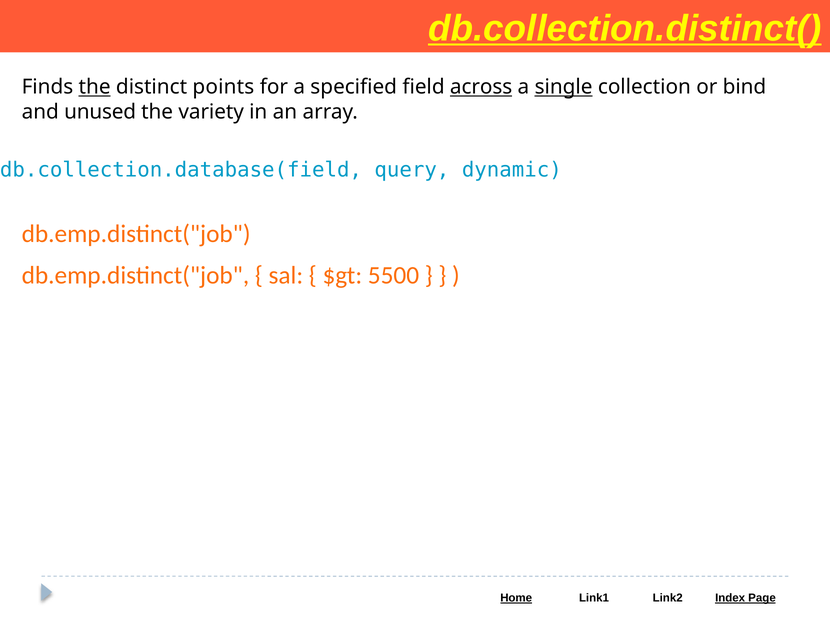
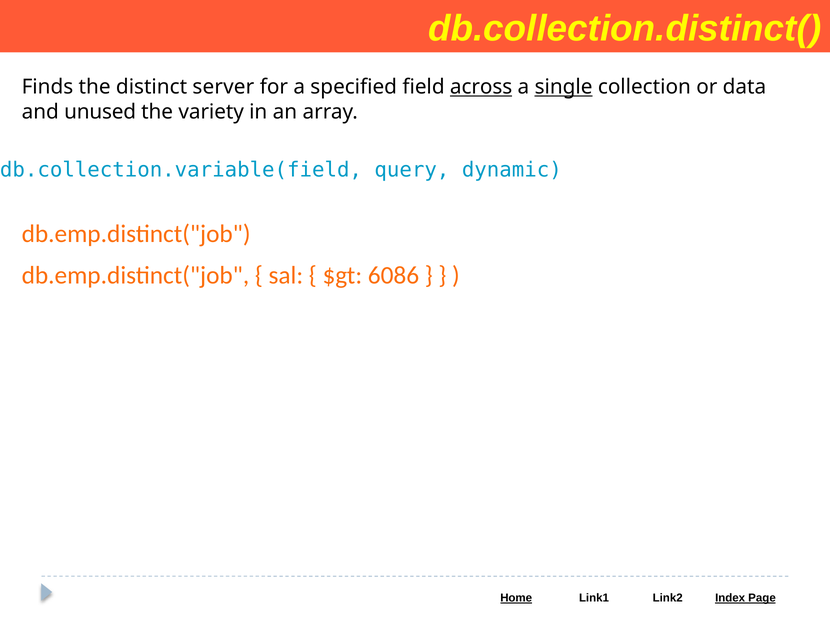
db.collection.distinct( underline: present -> none (625, 29)
the underline: present -> none (95, 87)
points: points -> server (223, 87)
bind: bind -> data (744, 87)
db.collection.database(field: db.collection.database(field -> db.collection.variable(field (181, 170)
5500: 5500 -> 6086 (393, 275)
